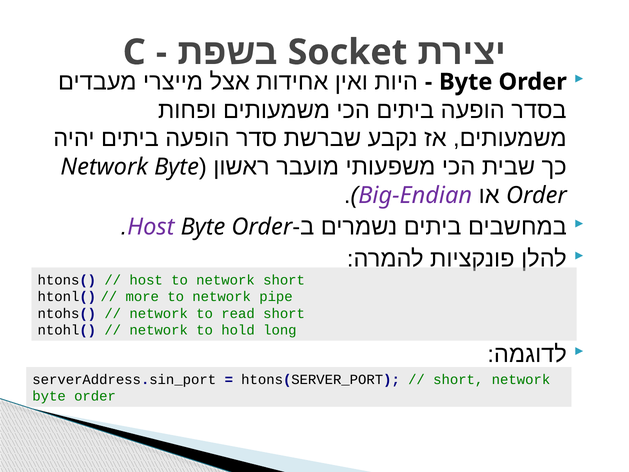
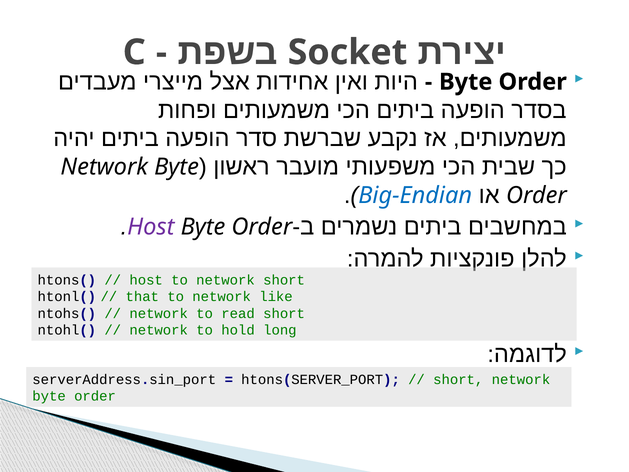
Big-Endian colour: purple -> blue (415, 195)
more: more -> that (142, 297)
pipe: pipe -> like (276, 297)
